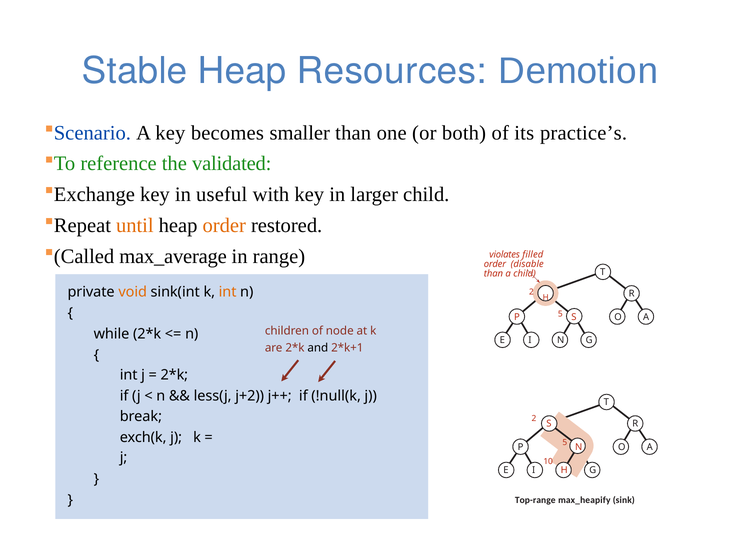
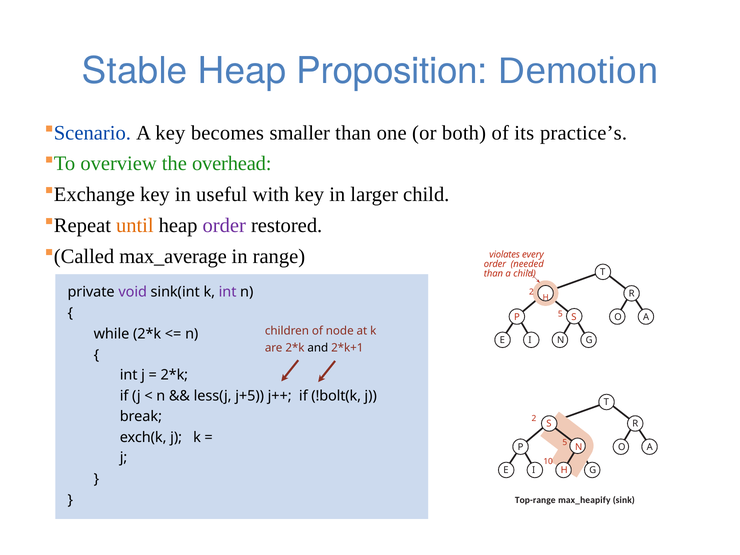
Resources: Resources -> Proposition (392, 71)
reference: reference -> overview (119, 164)
validated: validated -> overhead (232, 164)
order colour: orange -> purple (224, 225)
filled: filled -> every (533, 255)
disable: disable -> needed (527, 264)
void colour: orange -> purple (133, 292)
int colour: orange -> purple (228, 292)
j+2: j+2 -> j+5 (250, 396)
!null(k: !null(k -> !bolt(k (336, 396)
